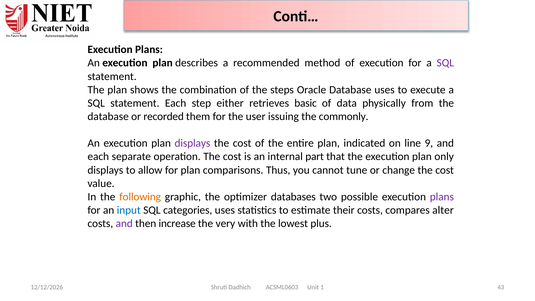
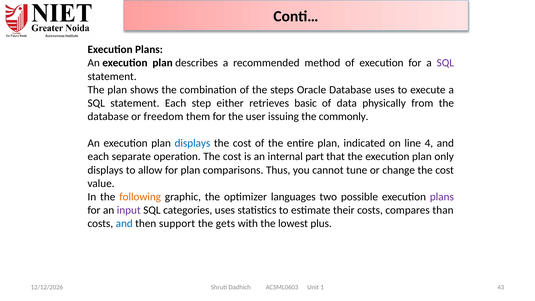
recorded: recorded -> freedom (163, 116)
displays colour: purple -> blue (192, 143)
9: 9 -> 4 (429, 143)
databases: databases -> languages (293, 197)
input colour: blue -> purple (129, 210)
alter: alter -> than (443, 210)
and colour: purple -> blue (124, 223)
increase: increase -> support (177, 223)
very: very -> gets (225, 223)
